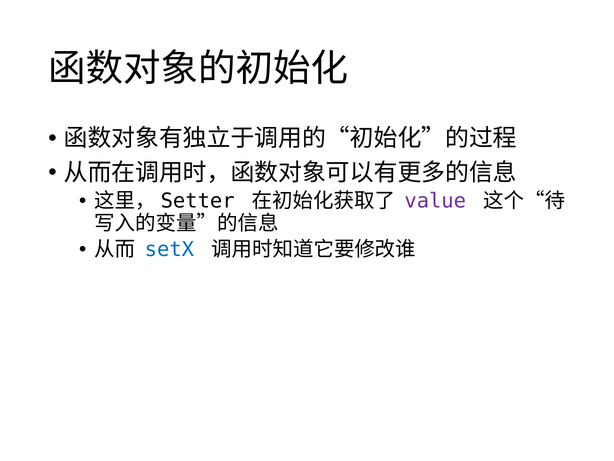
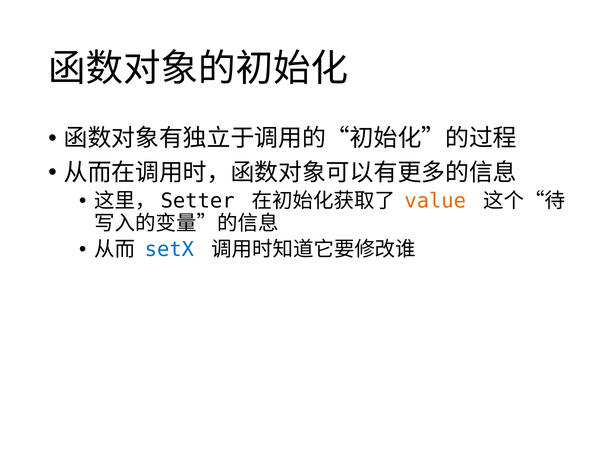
value colour: purple -> orange (435, 201)
